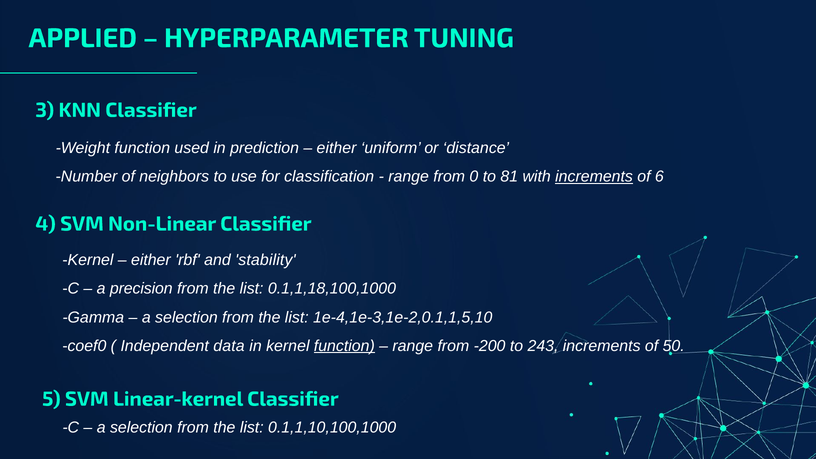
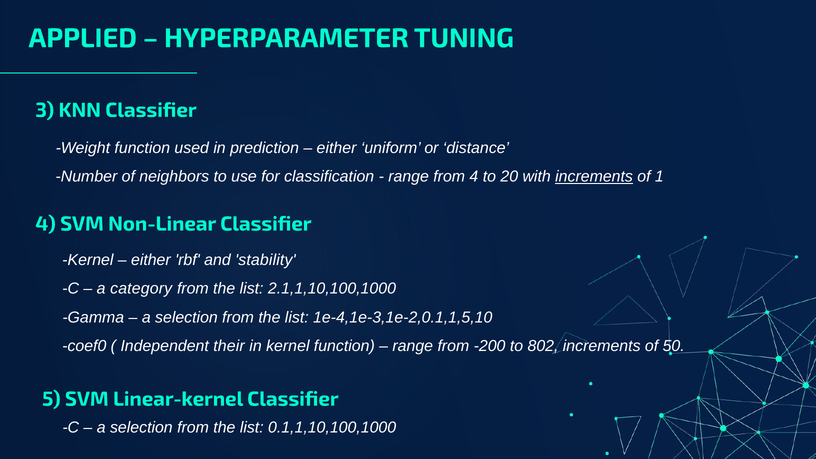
from 0: 0 -> 4 (474, 177)
81: 81 -> 20 (509, 177)
6: 6 -> 1 (659, 177)
precision: precision -> category (141, 289)
0.1,1,18,100,1000: 0.1,1,18,100,1000 -> 2.1,1,10,100,1000 (332, 289)
data: data -> their (229, 346)
function underline: present -> none (344, 346)
243: 243 -> 802 (543, 346)
